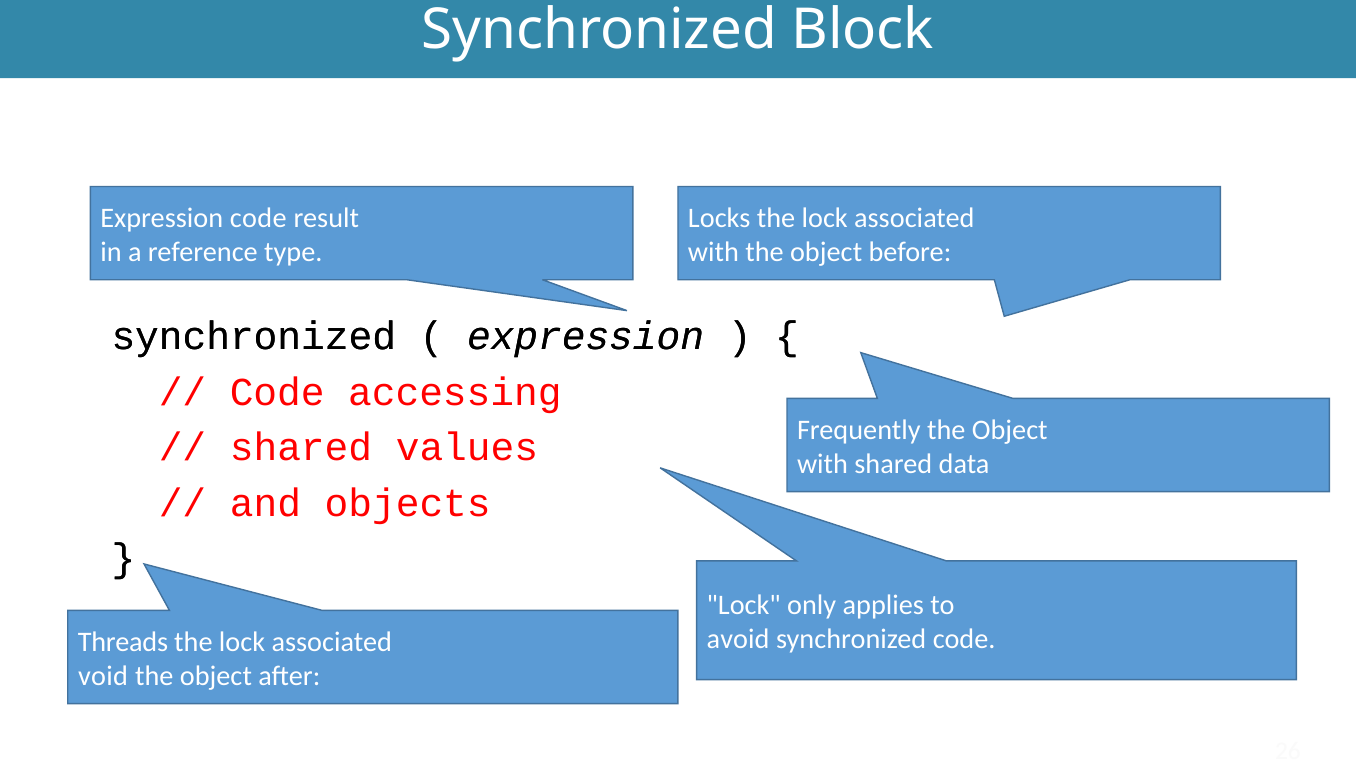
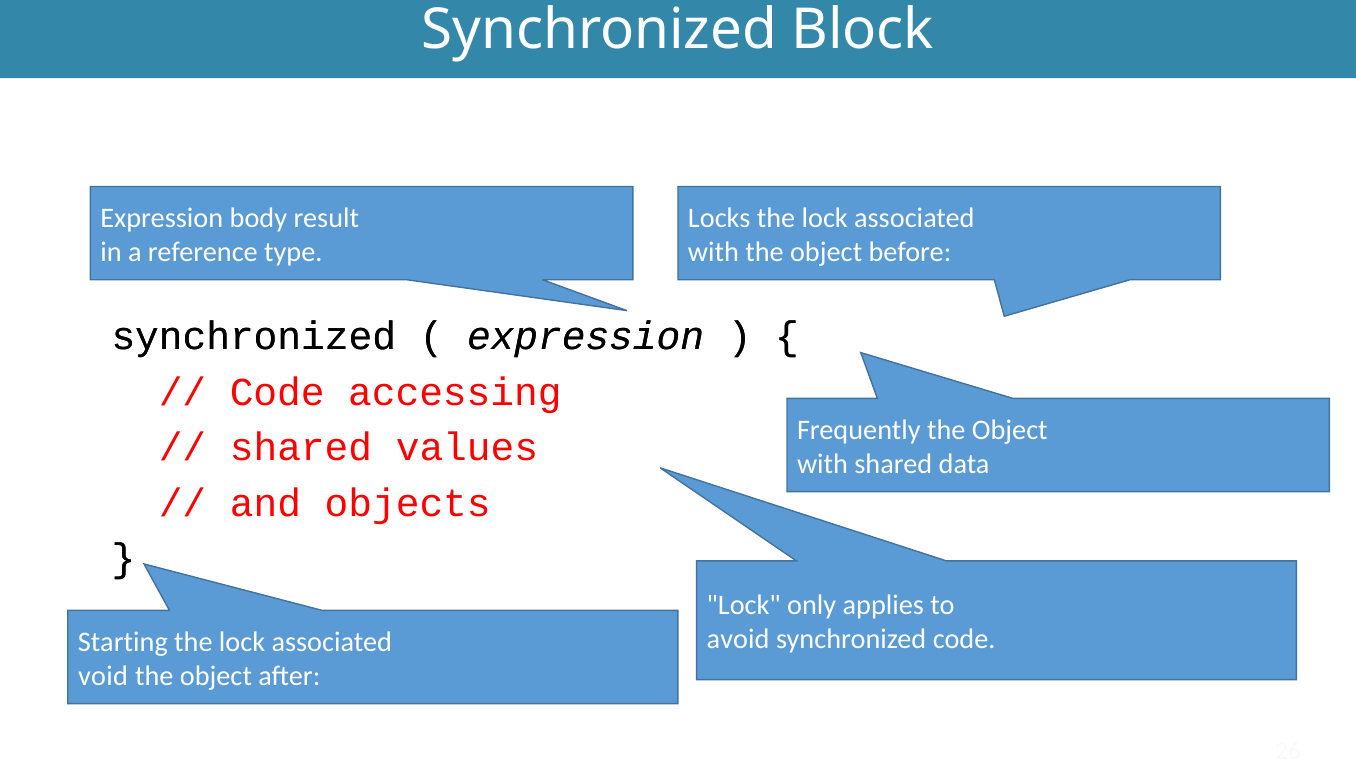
Expression code: code -> body (258, 218)
Threads: Threads -> Starting (123, 642)
